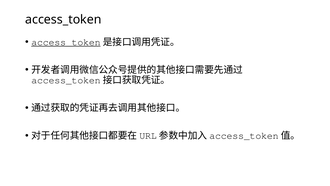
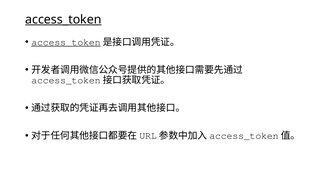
access_token underline: none -> present (63, 19)
